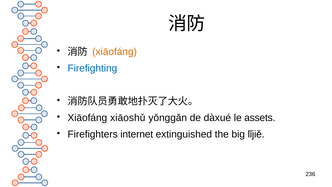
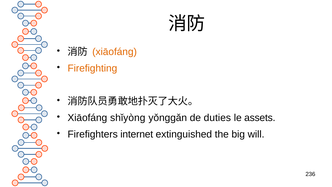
Firefighting colour: blue -> orange (92, 68)
xiāoshǔ: xiāoshǔ -> shǐyòng (128, 118)
dàxué: dàxué -> duties (217, 118)
lǐjiě: lǐjiě -> will (256, 134)
